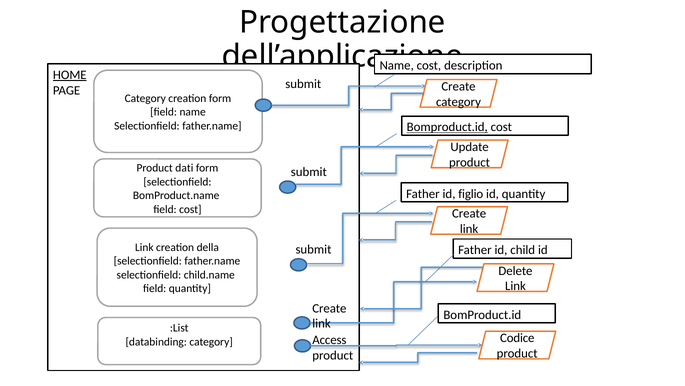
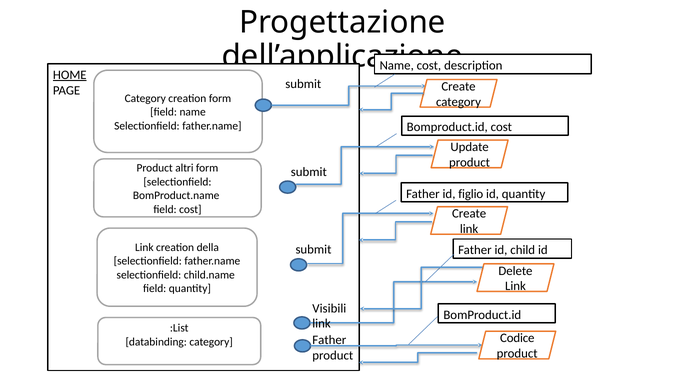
Bomproduct.id underline: present -> none (447, 127)
dati: dati -> altri (184, 168)
Create: Create -> Visibili (329, 308)
Access: Access -> Father (329, 340)
